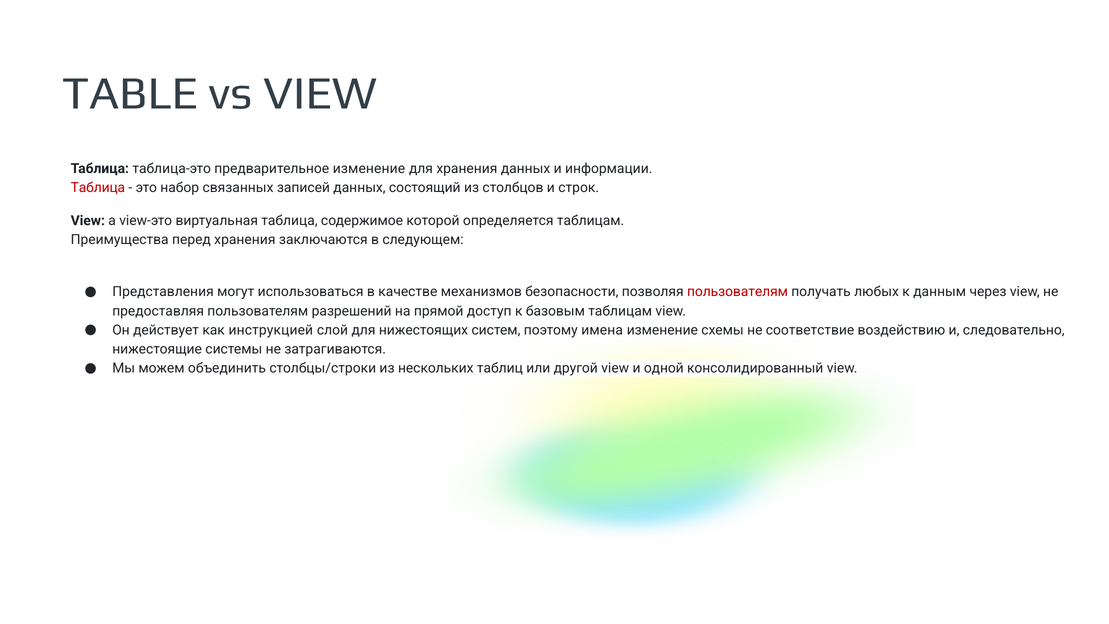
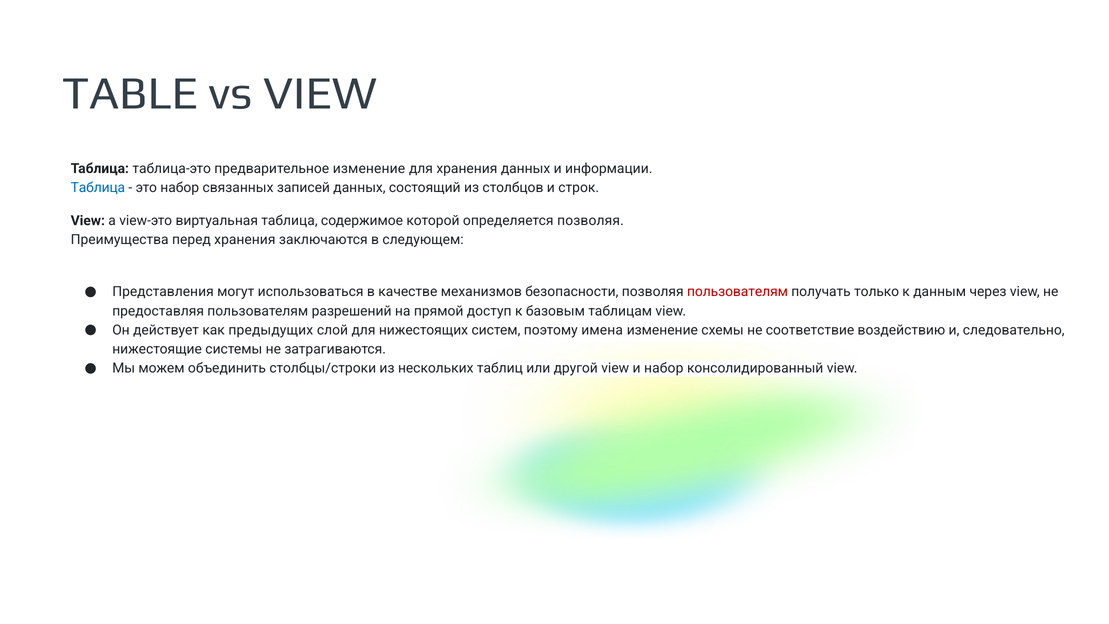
Таблица colour: red -> blue (98, 188)
определяется таблицам: таблицам -> позволяя (590, 221)
любых: любых -> только (877, 292)
инструкцией: инструкцией -> предыдущих (271, 330)
и одной: одной -> набор (664, 368)
